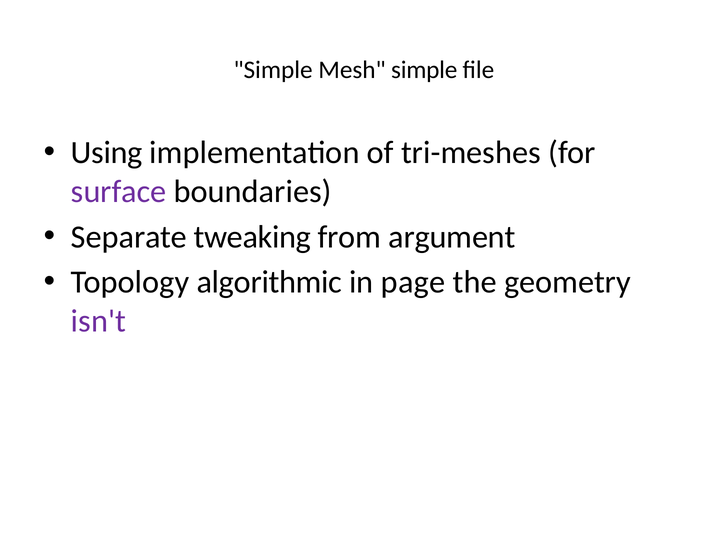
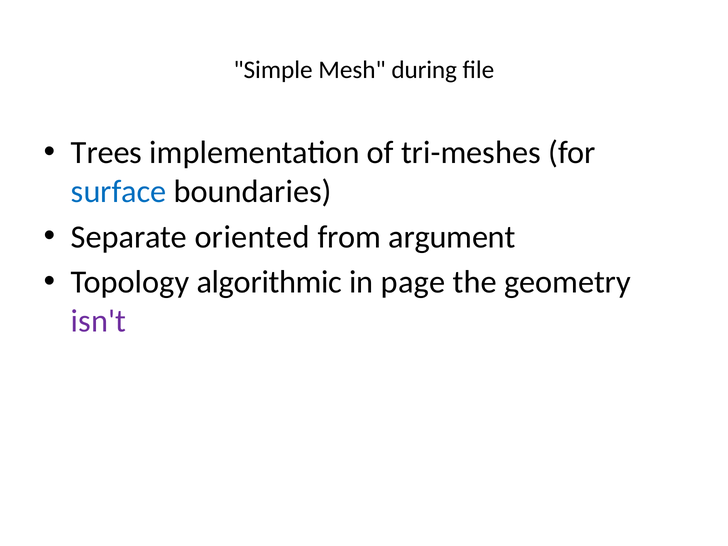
Mesh simple: simple -> during (424, 70)
Using: Using -> Trees (107, 153)
surface colour: purple -> blue (119, 192)
tweaking: tweaking -> oriented (252, 237)
